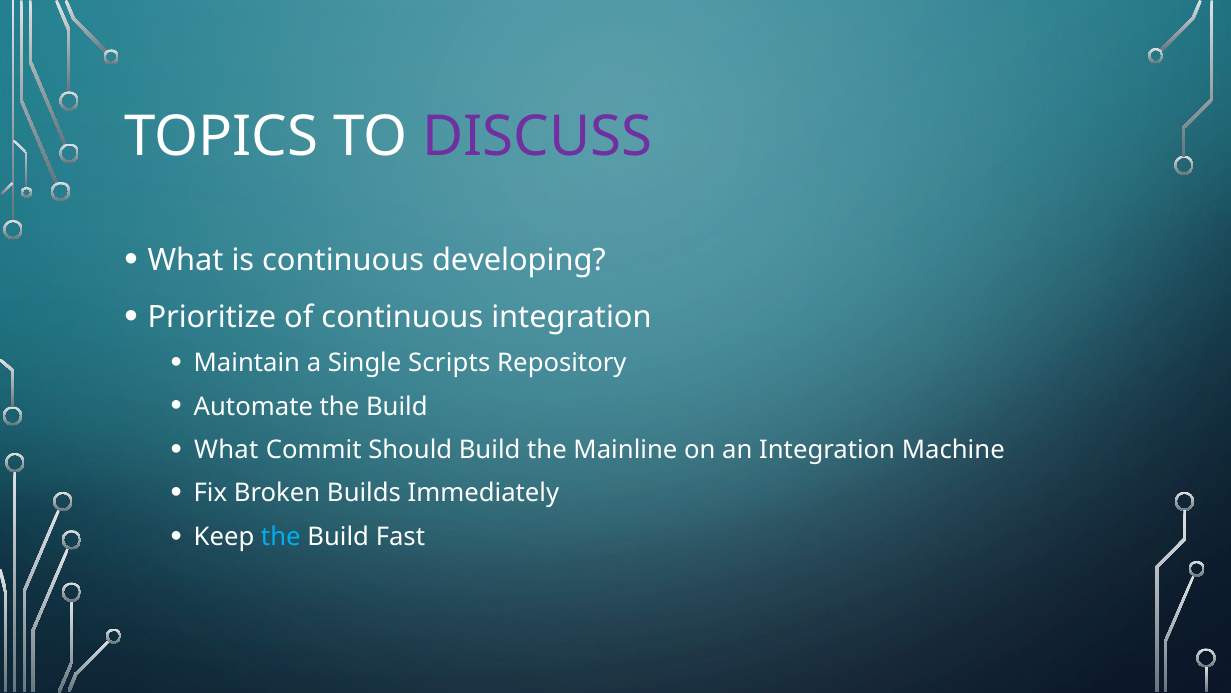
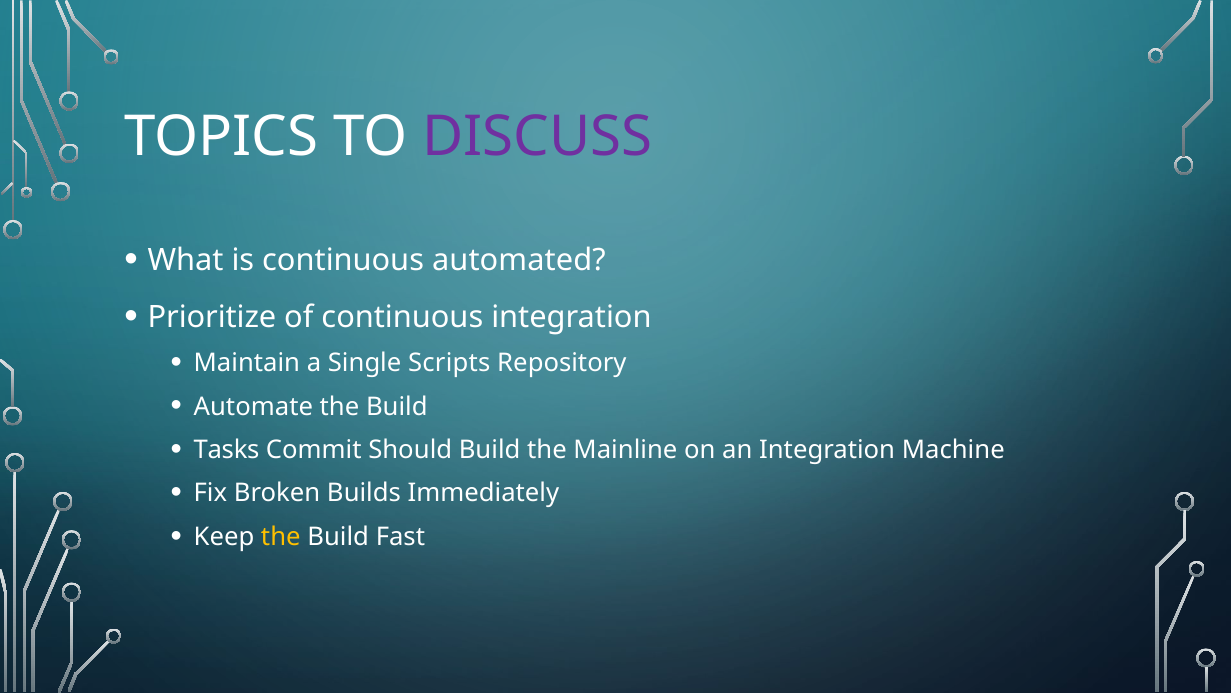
developing: developing -> automated (519, 260)
What: What -> Tasks (227, 450)
the colour: light blue -> yellow (281, 536)
